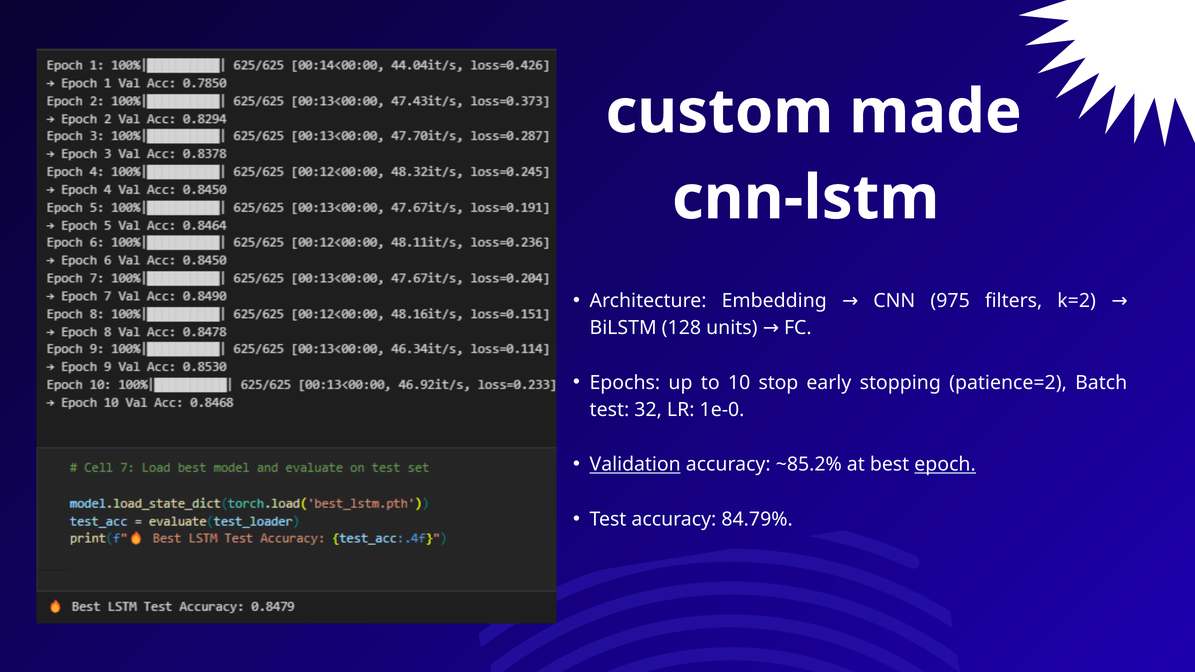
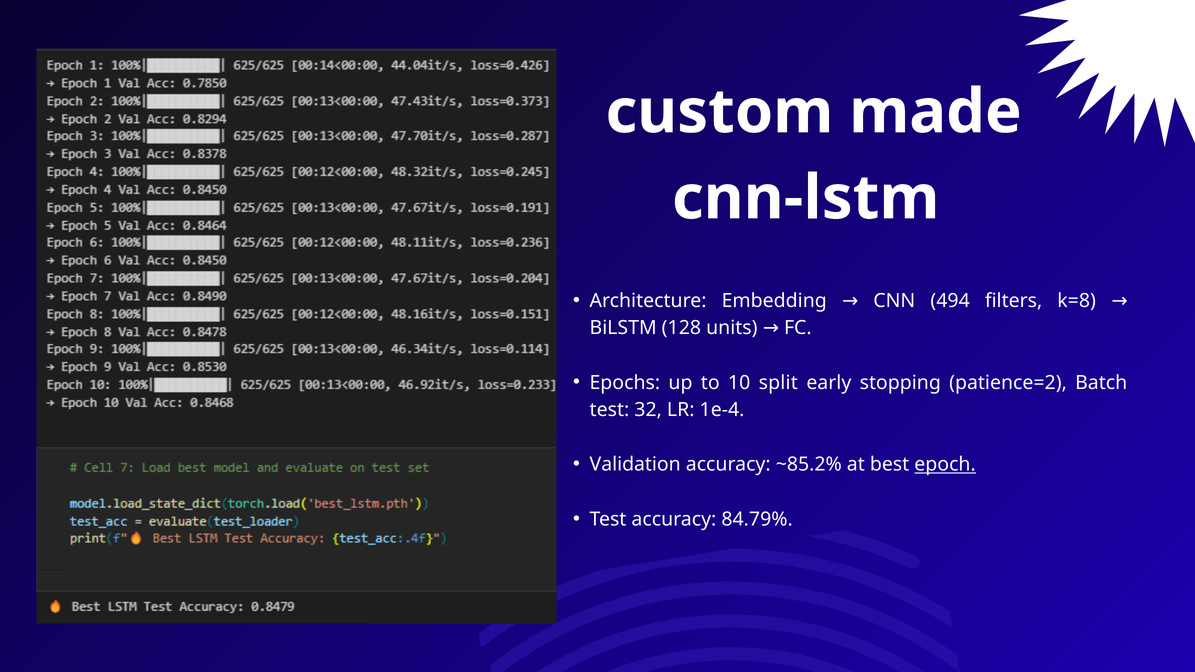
975: 975 -> 494 (950, 301)
k=2: k=2 -> k=8 (1077, 301)
stop: stop -> split (778, 383)
1e-0: 1e-0 -> 1e-4 (722, 410)
Validation underline: present -> none (635, 465)
